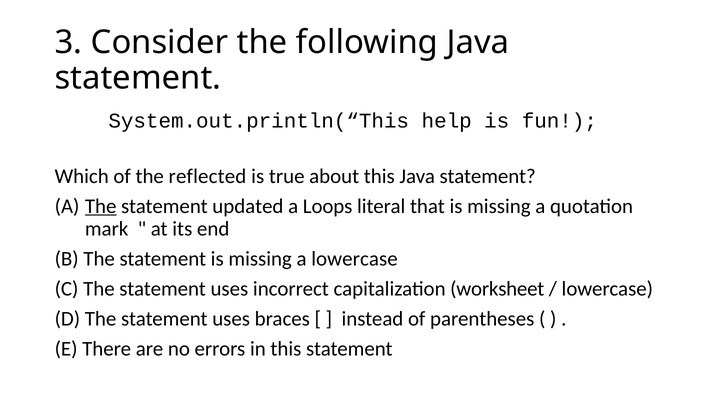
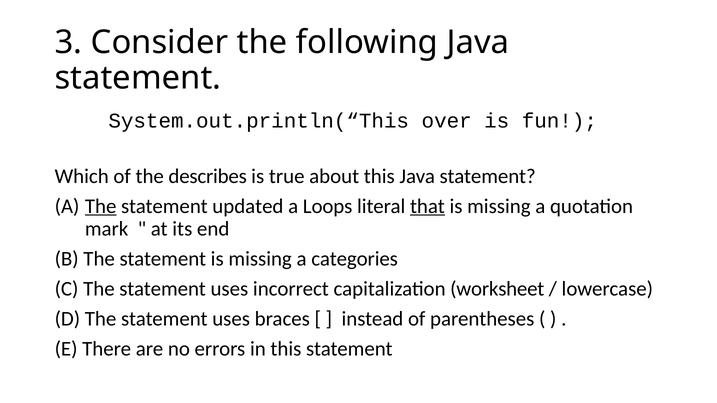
help: help -> over (447, 121)
reflected: reflected -> describes (208, 176)
that underline: none -> present (427, 206)
a lowercase: lowercase -> categories (355, 259)
